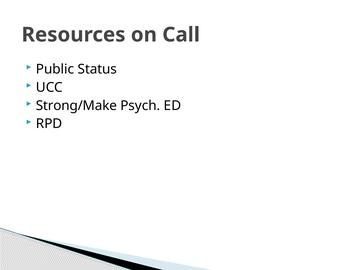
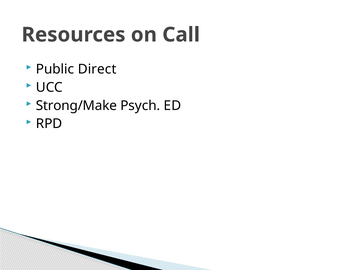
Status: Status -> Direct (97, 69)
